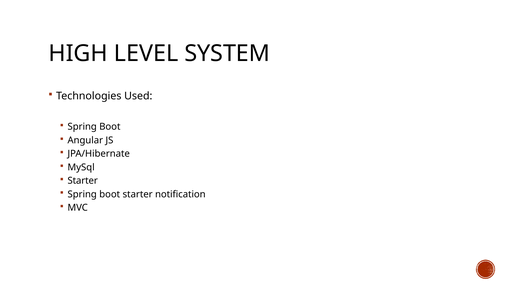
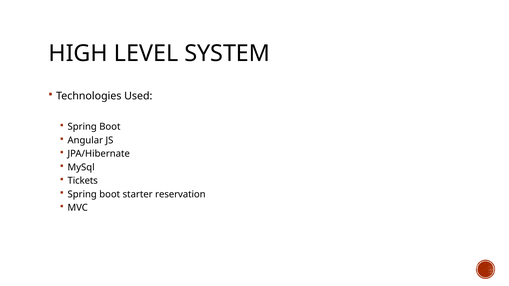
Starter: Starter -> Tickets (83, 181)
notification: notification -> reservation (180, 194)
